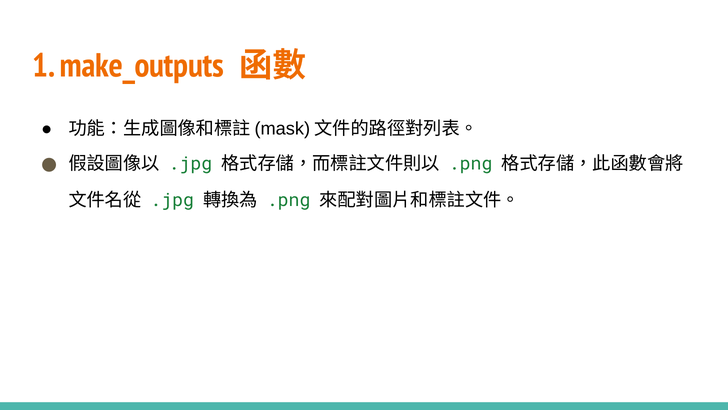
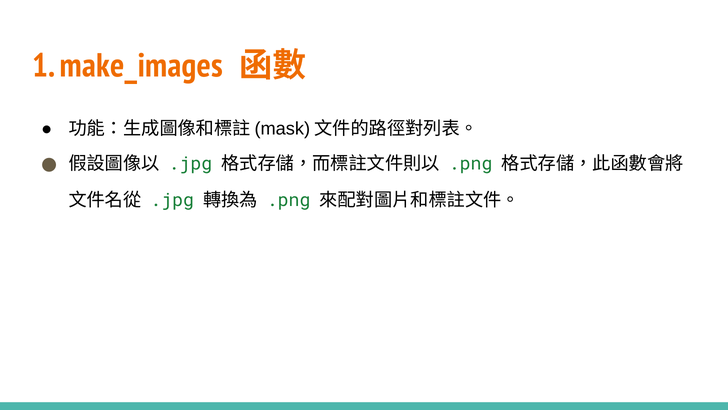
make_outputs: make_outputs -> make_images (142, 66)
